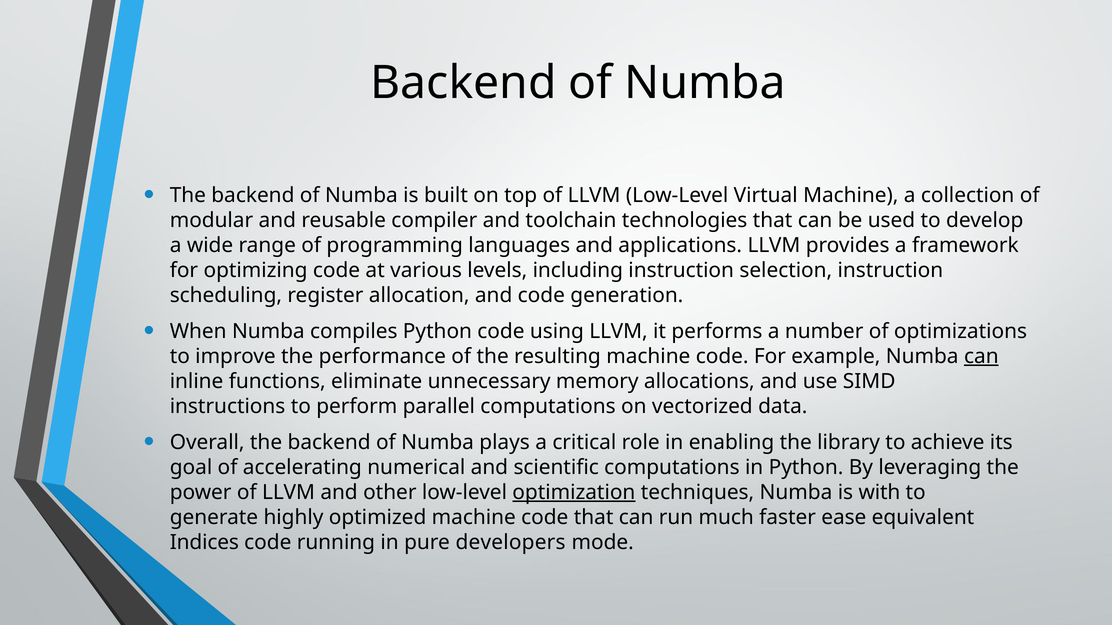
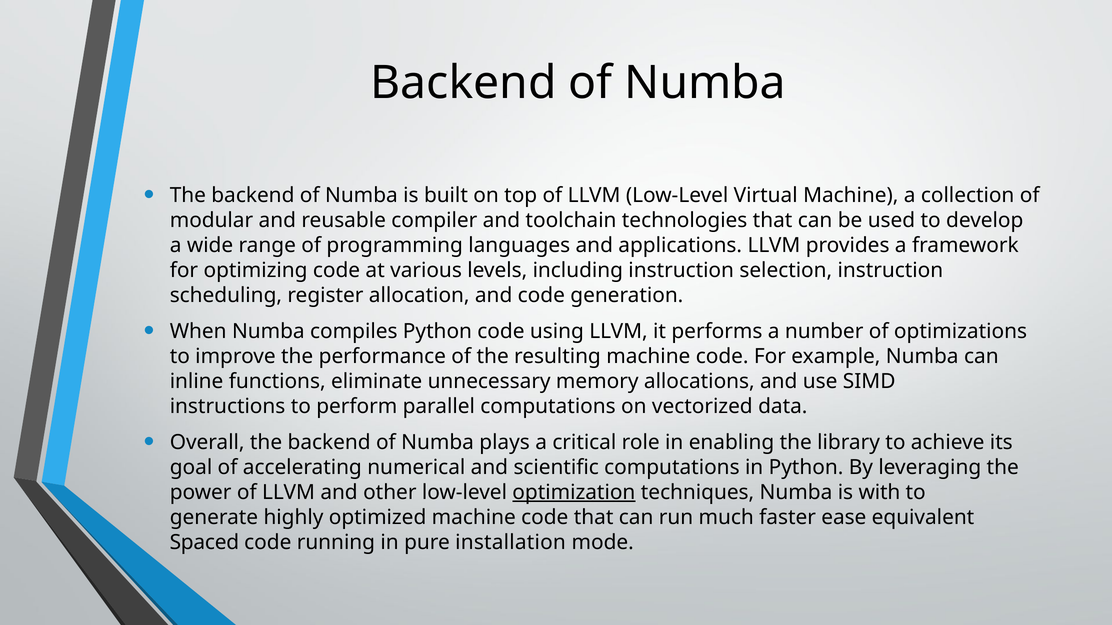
can underline: present -> none (981, 357)
Indices: Indices -> Spaced (204, 543)
developers: developers -> installation (511, 543)
